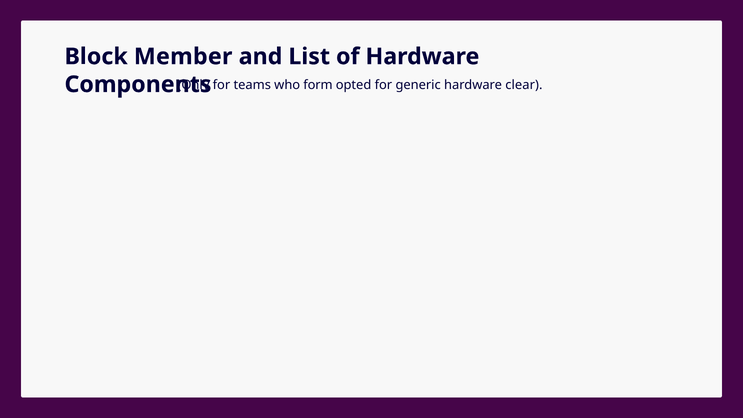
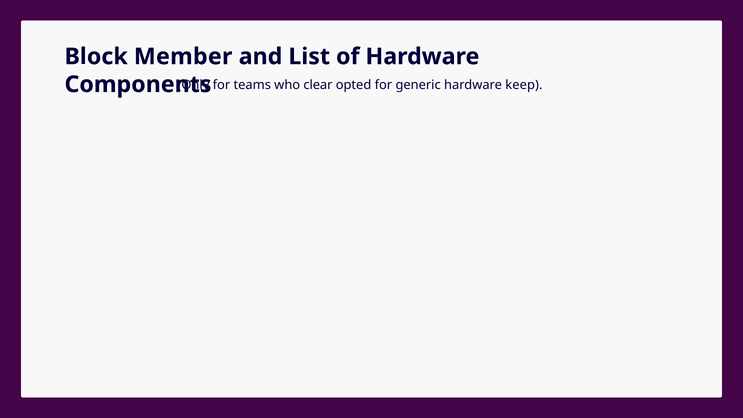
form: form -> clear (318, 85)
clear: clear -> keep (524, 85)
